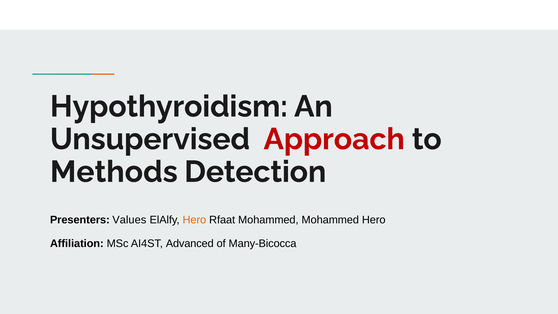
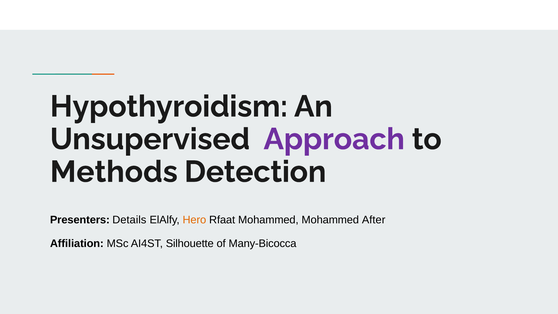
Approach colour: red -> purple (334, 139)
Values: Values -> Details (129, 220)
Mohammed Hero: Hero -> After (374, 220)
Advanced: Advanced -> Silhouette (190, 243)
